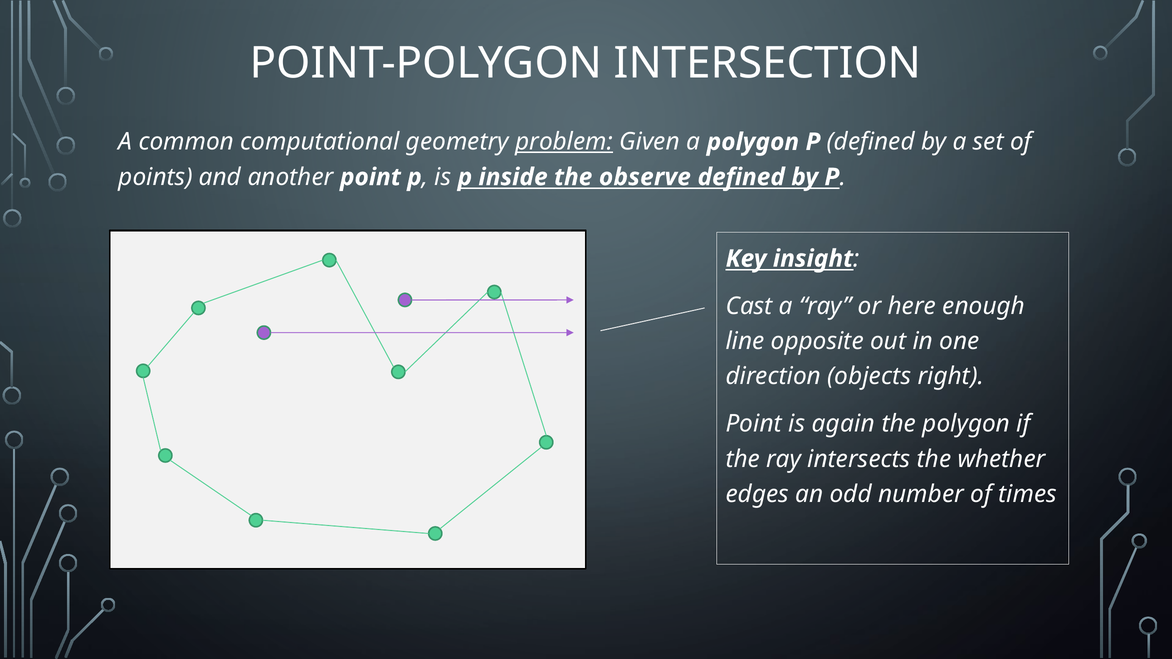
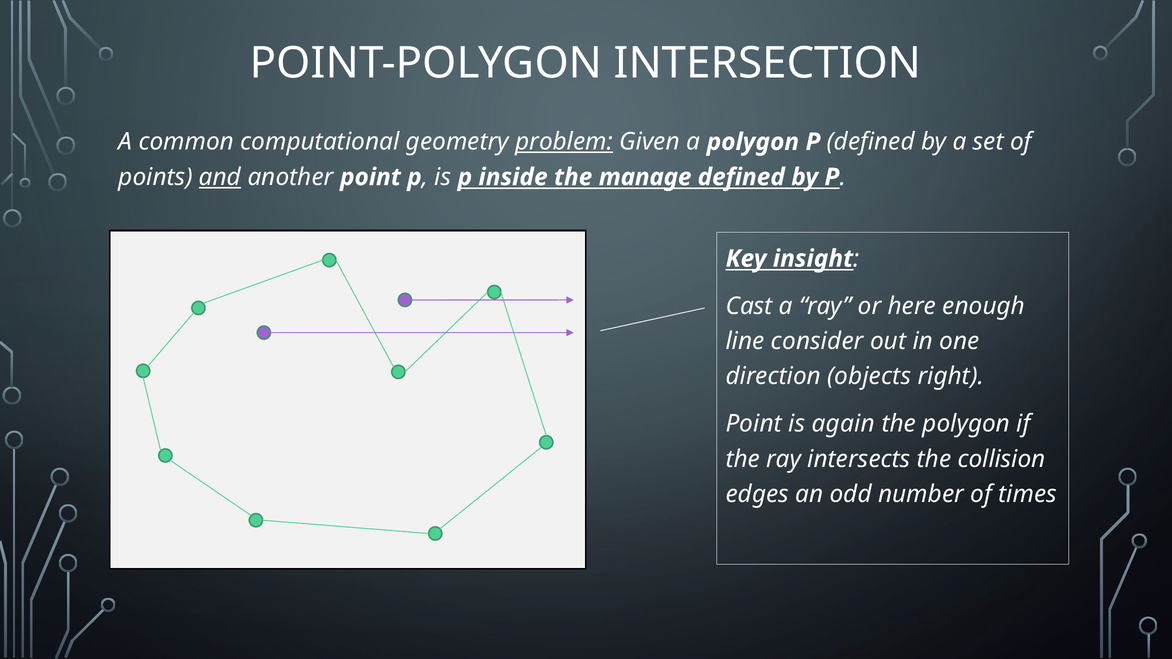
and underline: none -> present (220, 177)
observe: observe -> manage (645, 177)
opposite: opposite -> consider (817, 341)
whether: whether -> collision (1002, 459)
